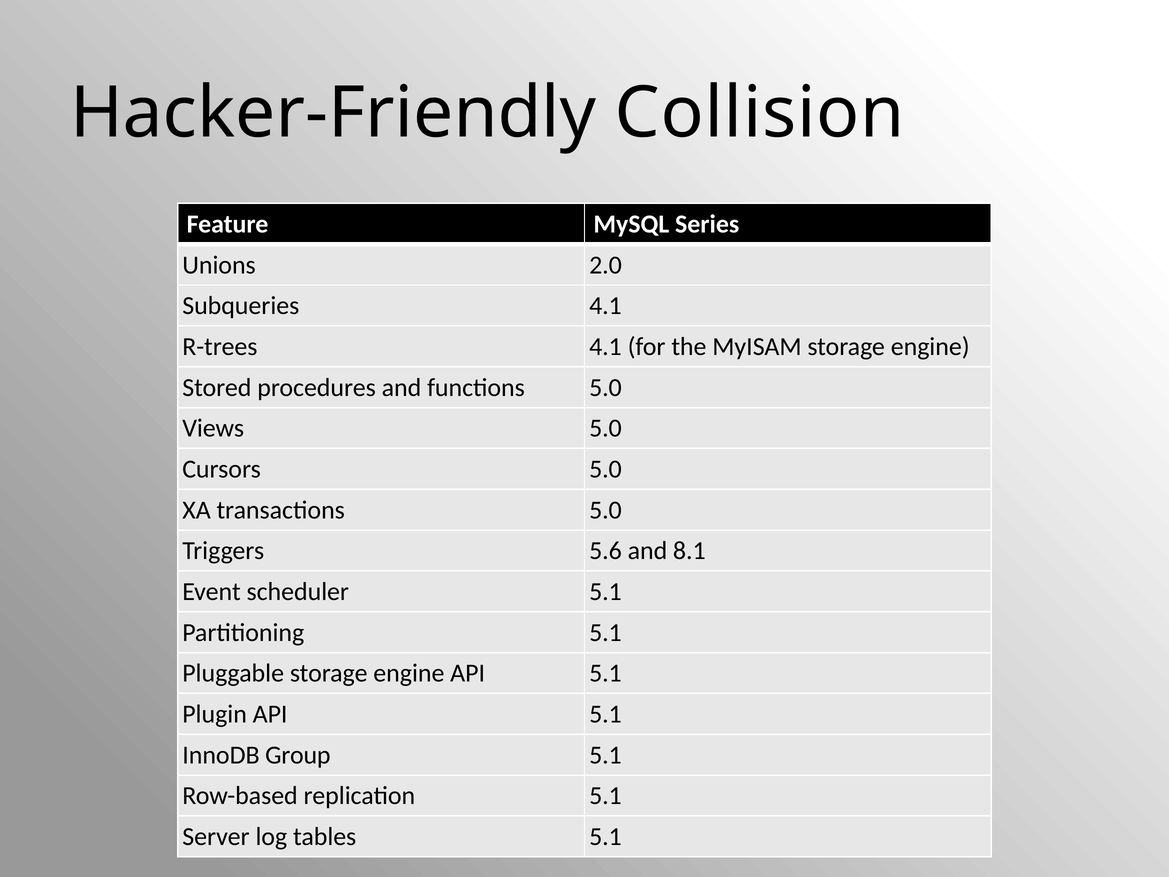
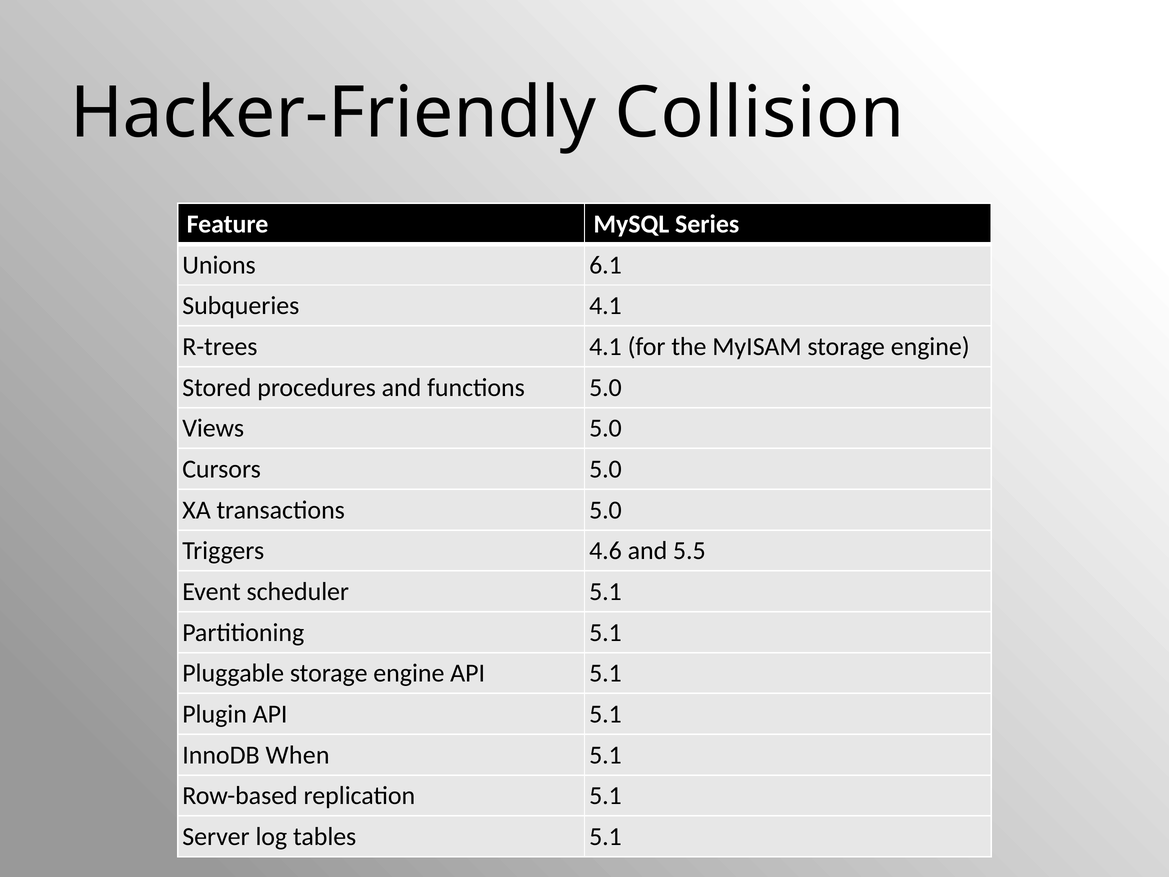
2.0: 2.0 -> 6.1 (605, 265)
5.6: 5.6 -> 4.6 (605, 551)
8.1: 8.1 -> 5.5 (689, 551)
Group: Group -> When (298, 755)
